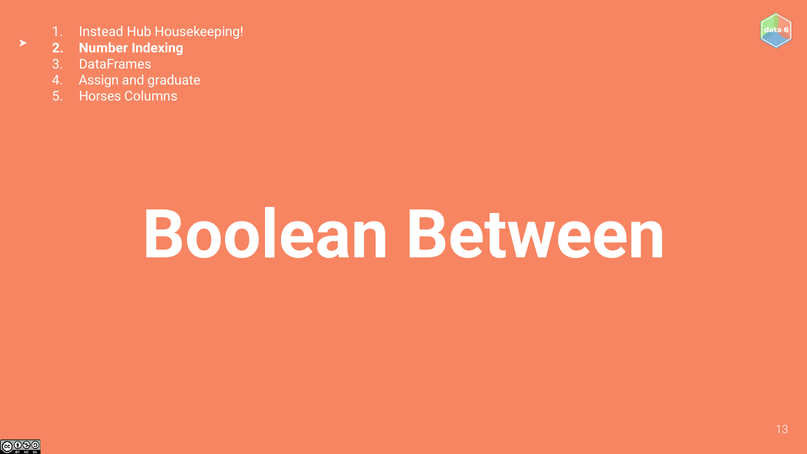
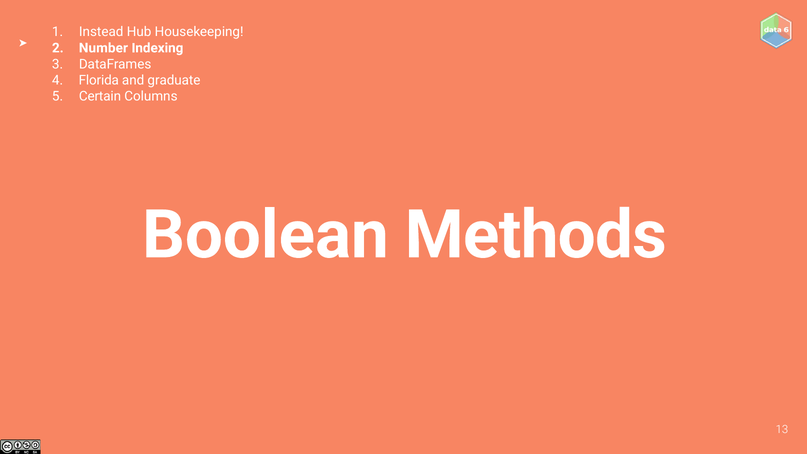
Assign: Assign -> Florida (99, 80)
Horses: Horses -> Certain (100, 96)
Between: Between -> Methods (536, 235)
